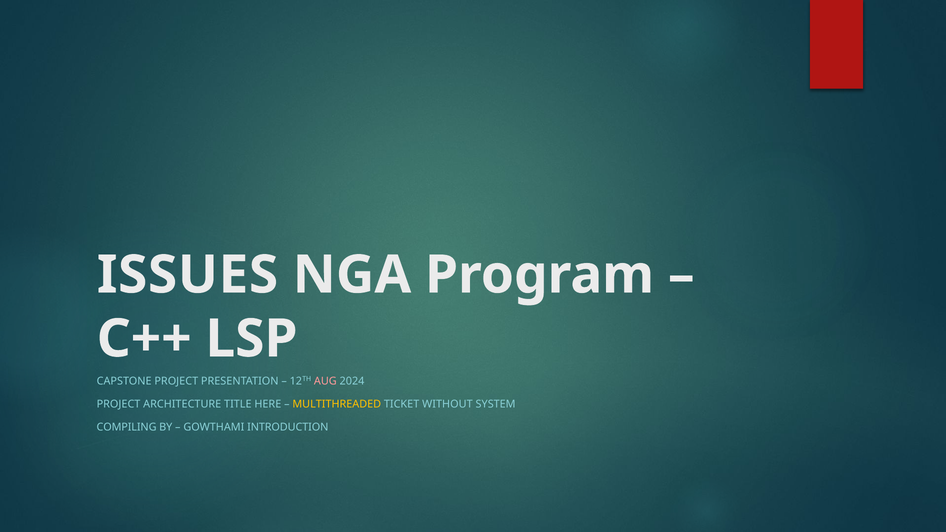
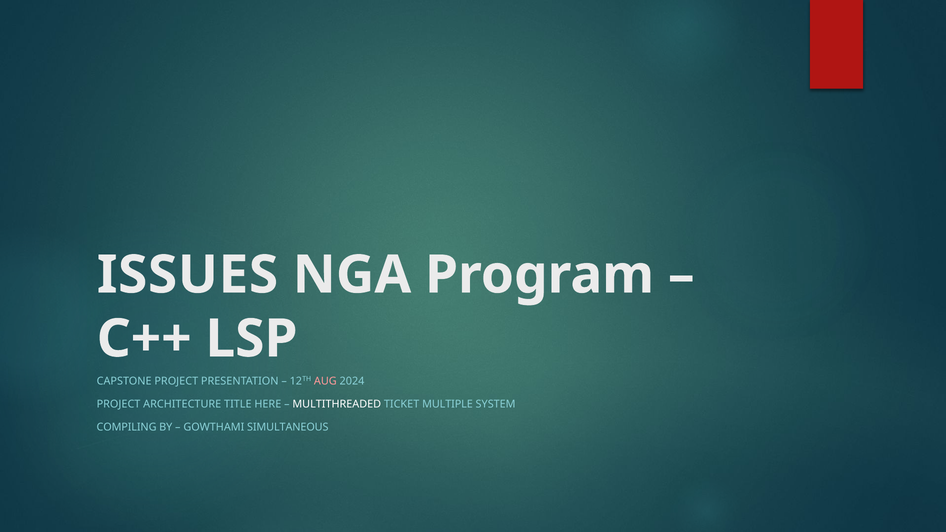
MULTITHREADED colour: yellow -> white (337, 404)
WITHOUT: WITHOUT -> MULTIPLE (448, 404)
INTRODUCTION: INTRODUCTION -> SIMULTANEOUS (288, 427)
